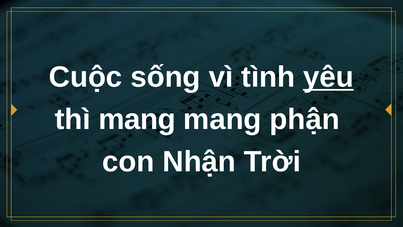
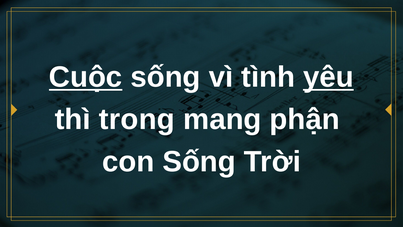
Cuộc underline: none -> present (86, 77)
thì mang: mang -> trong (137, 119)
con Nhận: Nhận -> Sống (199, 162)
